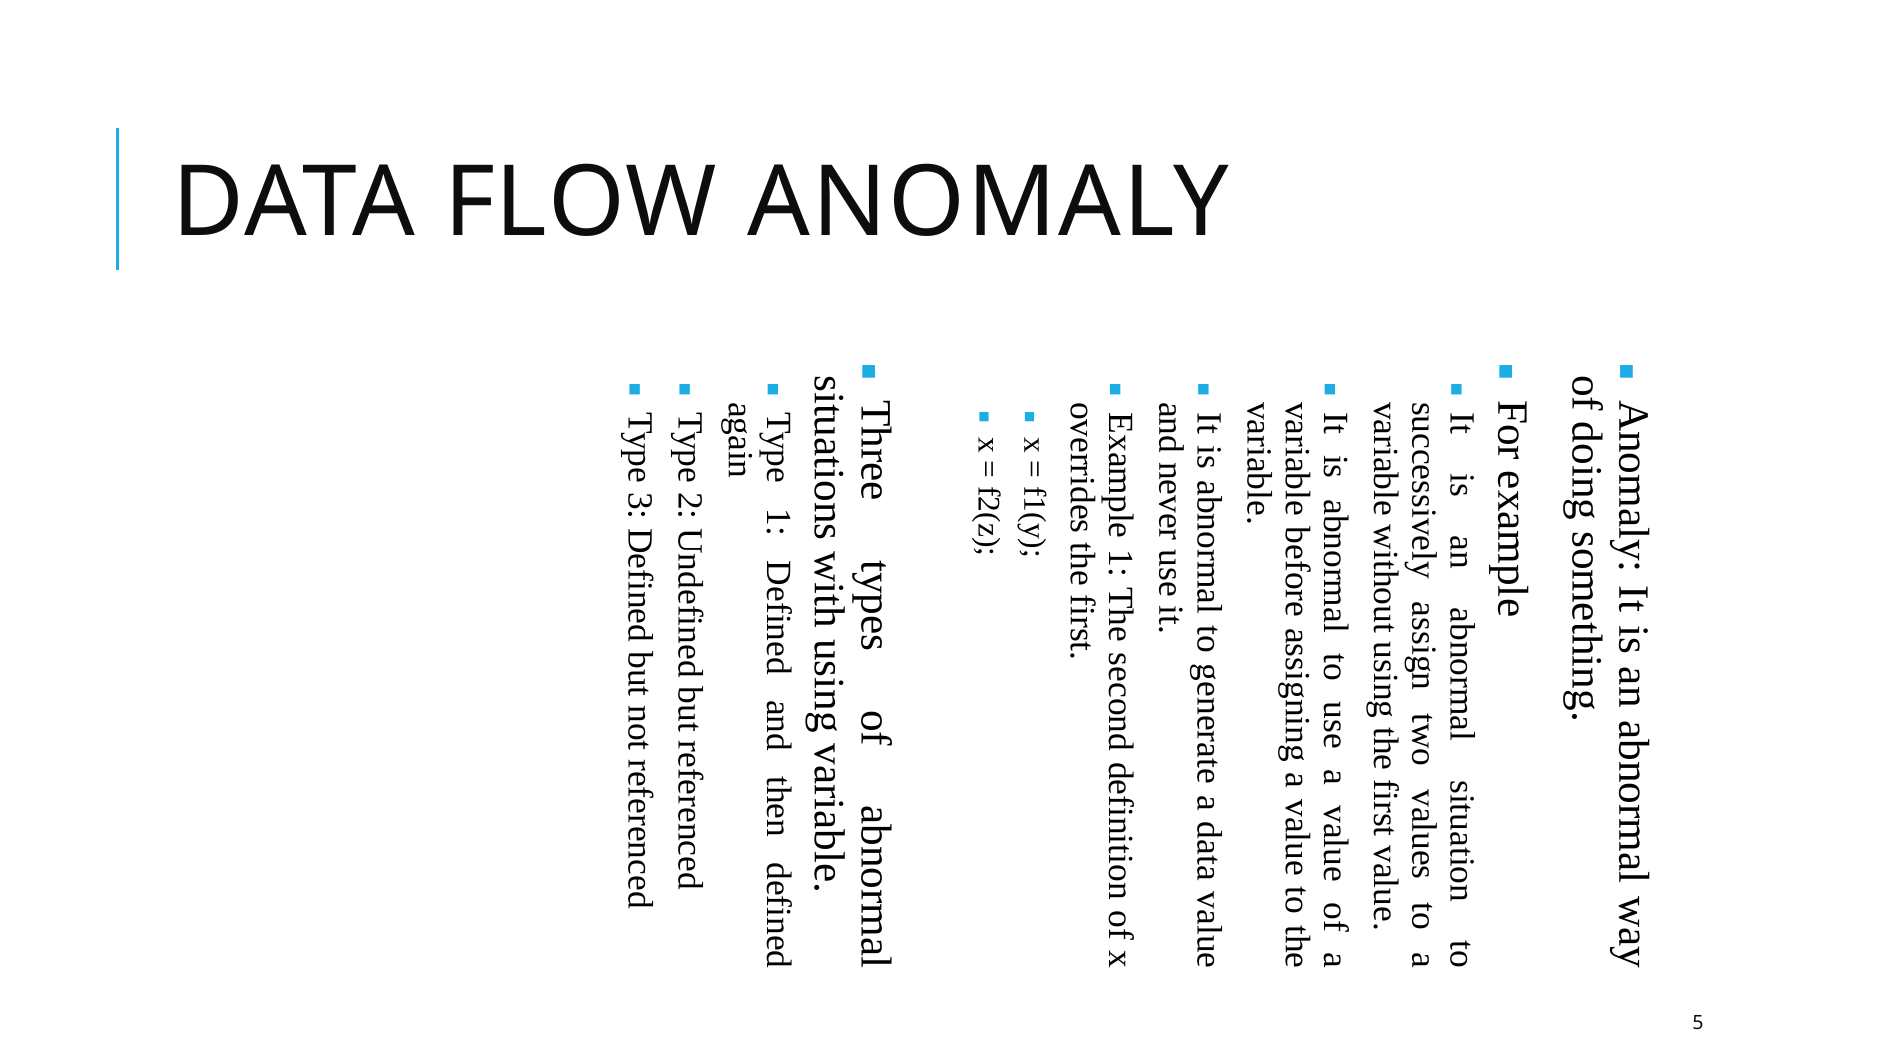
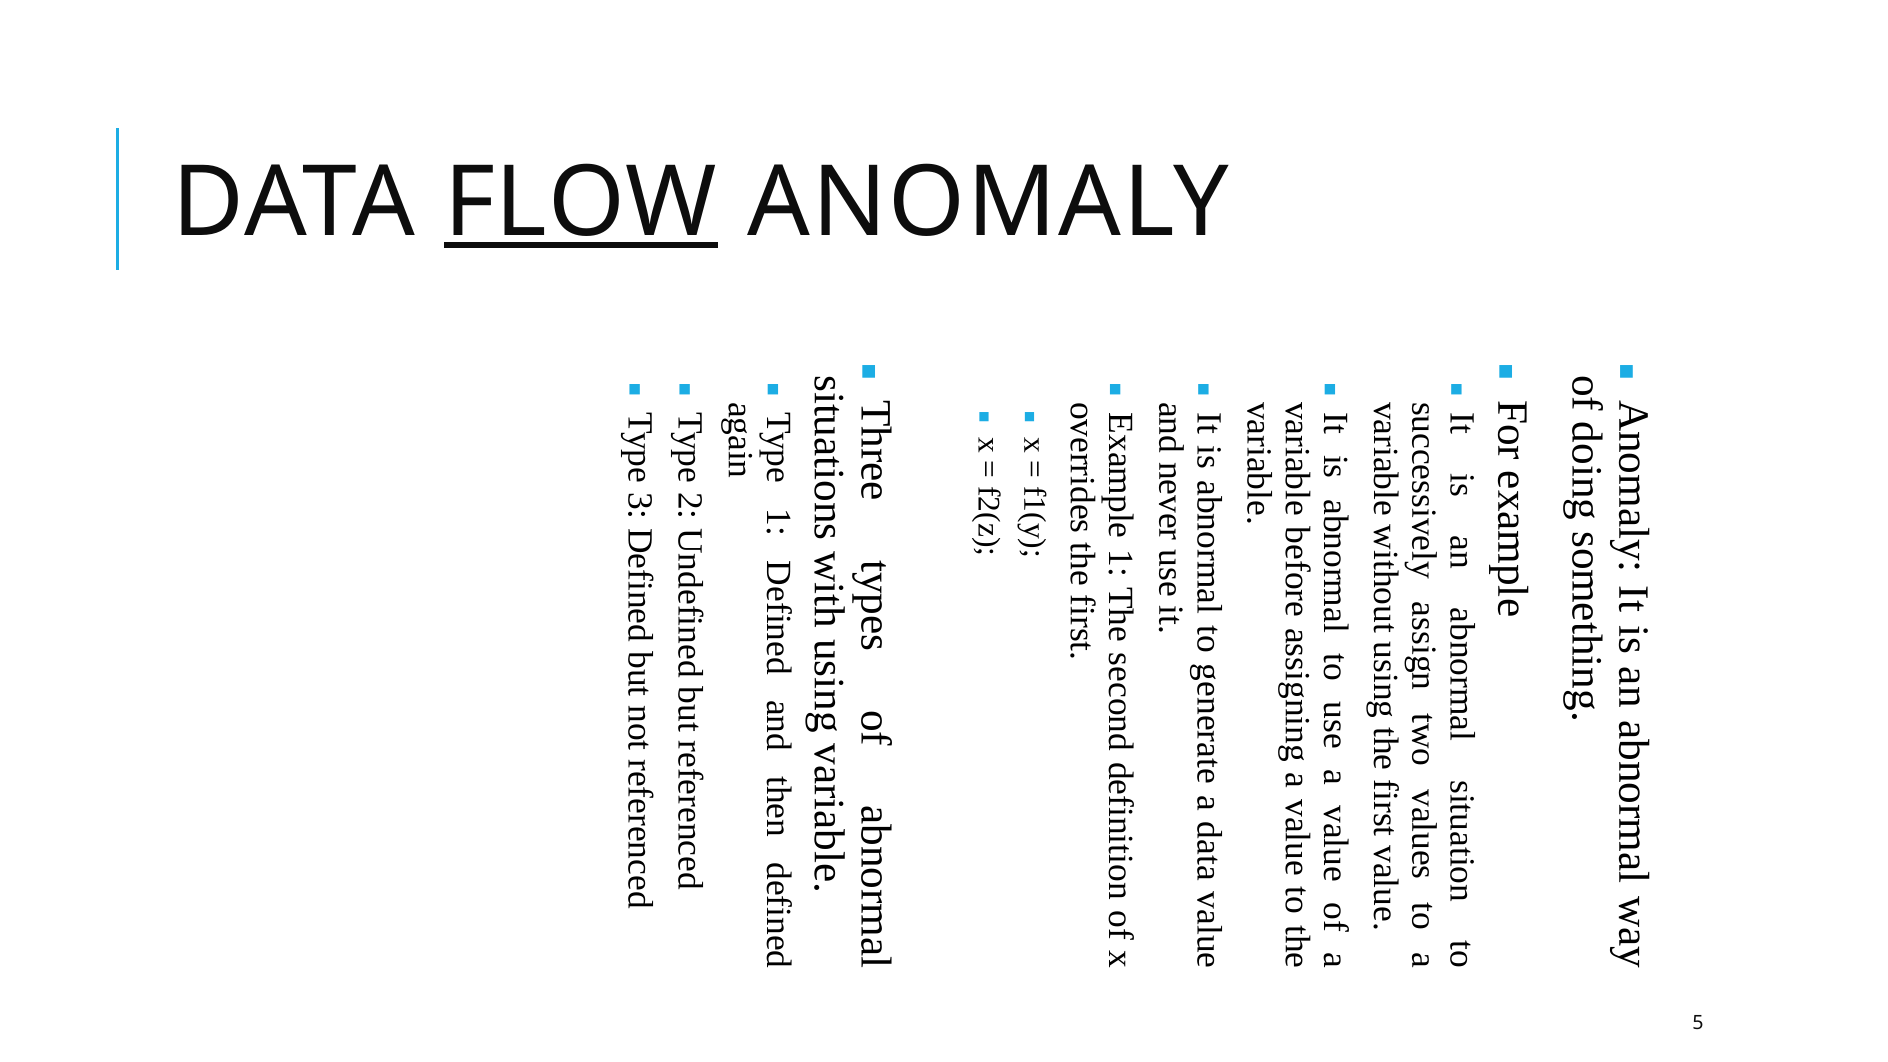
FLOW underline: none -> present (581, 203)
